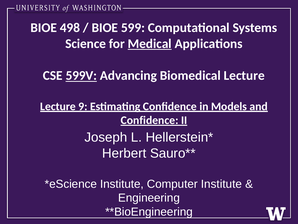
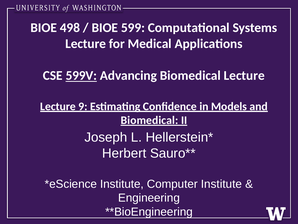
Science: Science -> Lecture (86, 44)
Medical underline: present -> none (150, 44)
Confidence: Confidence -> Biomedical (150, 120)
